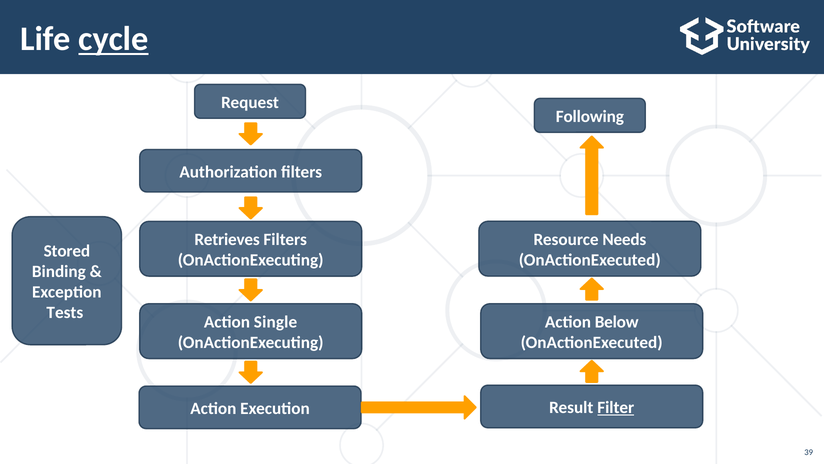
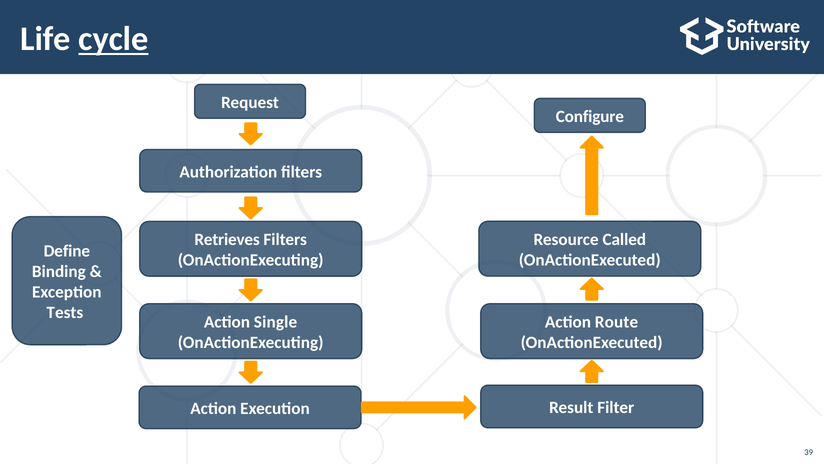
Following: Following -> Configure (590, 116)
Needs: Needs -> Called (624, 239)
Stored: Stored -> Define (67, 251)
Below: Below -> Route (617, 322)
Filter underline: present -> none (616, 407)
